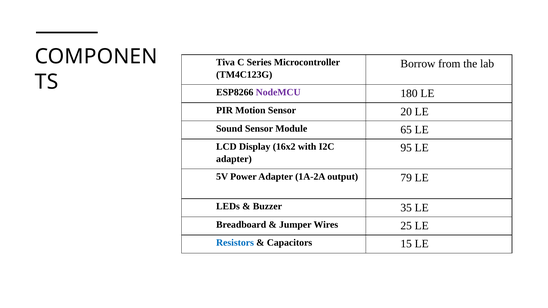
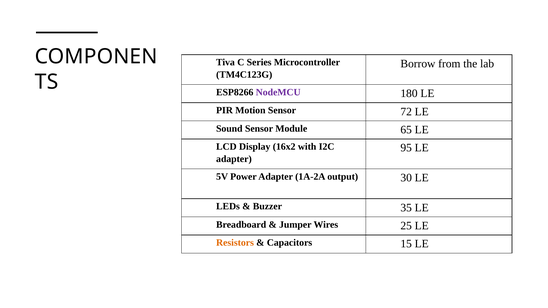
20: 20 -> 72 (406, 112)
79: 79 -> 30 (406, 178)
Resistors colour: blue -> orange (235, 243)
